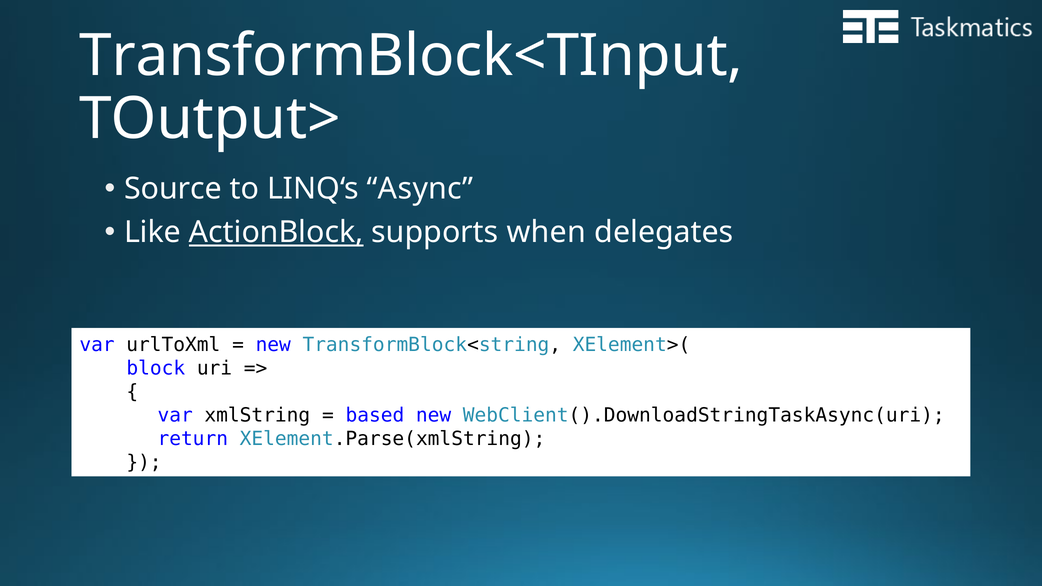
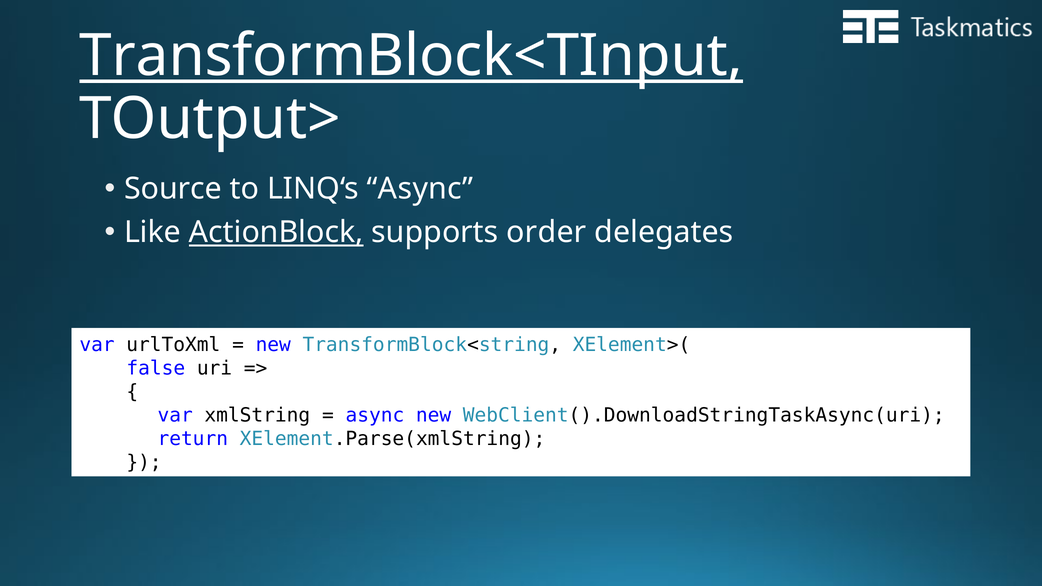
TransformBlock<TInput underline: none -> present (411, 56)
when: when -> order (546, 232)
block: block -> false (156, 368)
based: based -> async (375, 415)
